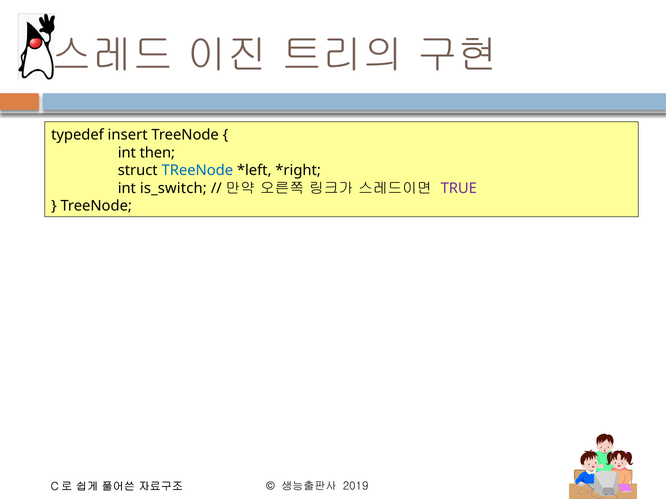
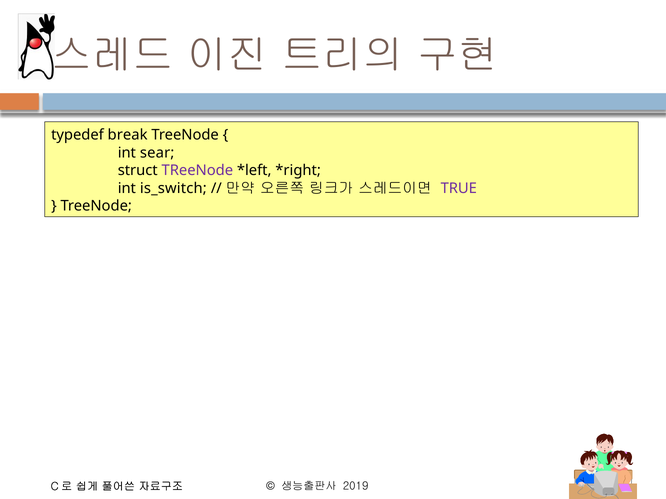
insert: insert -> break (128, 135)
then: then -> sear (157, 153)
TReeNode colour: blue -> purple (197, 171)
